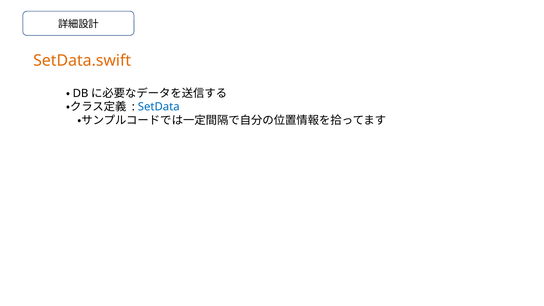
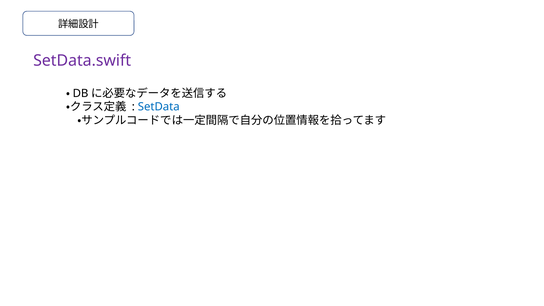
SetData.swift colour: orange -> purple (82, 60)
